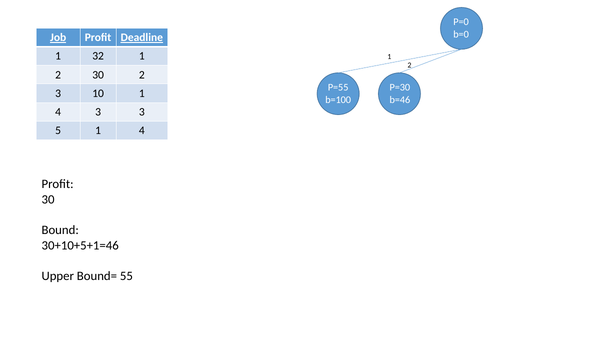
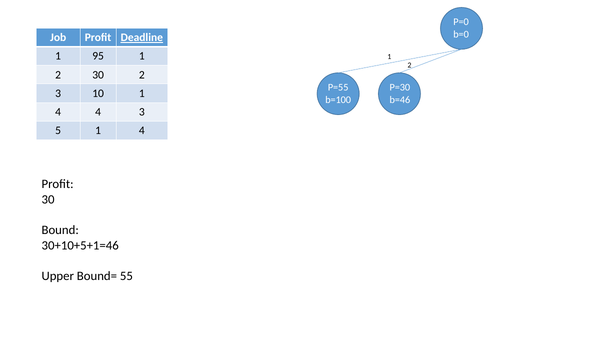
Job underline: present -> none (58, 38)
32: 32 -> 95 (98, 56)
4 3: 3 -> 4 (98, 112)
